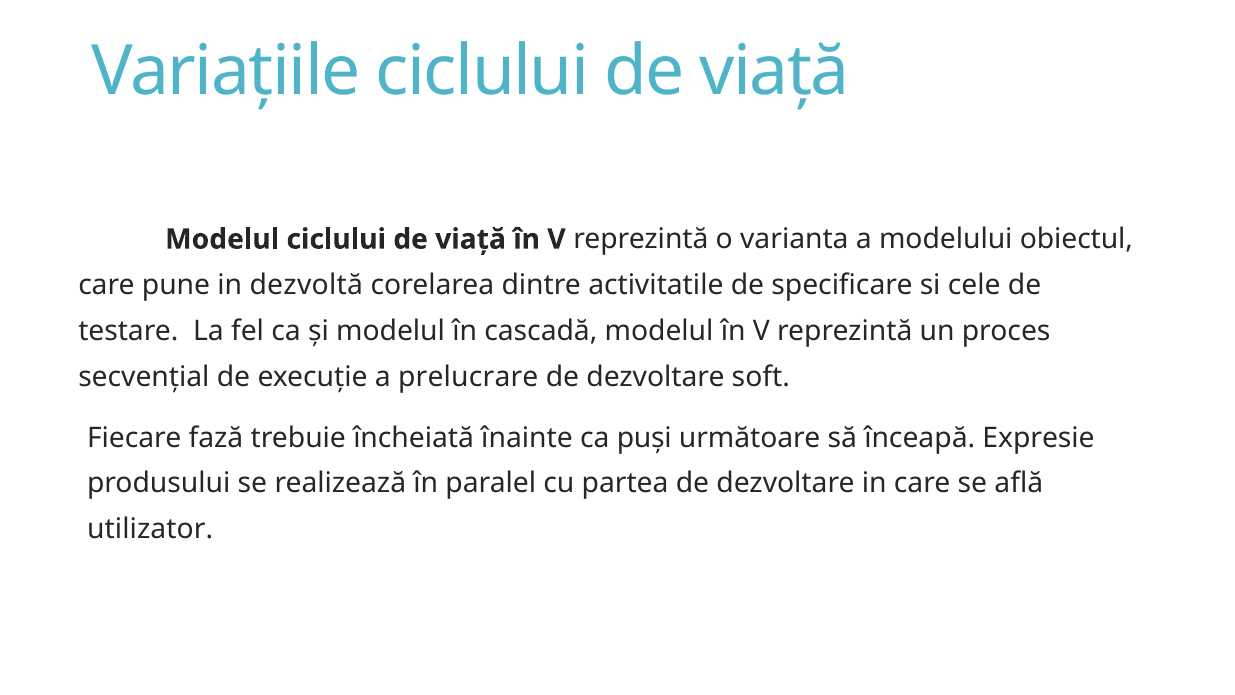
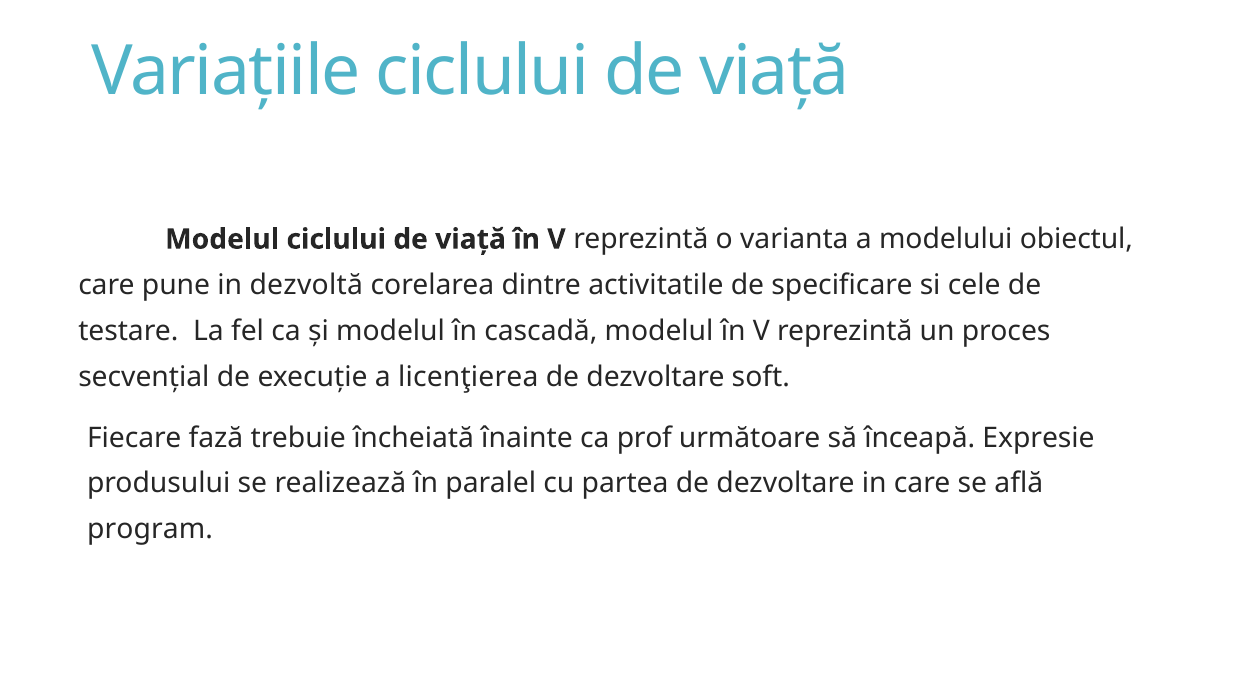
prelucrare: prelucrare -> licenţierea (468, 377)
puși: puși -> prof (644, 437)
utilizator: utilizator -> program (150, 529)
